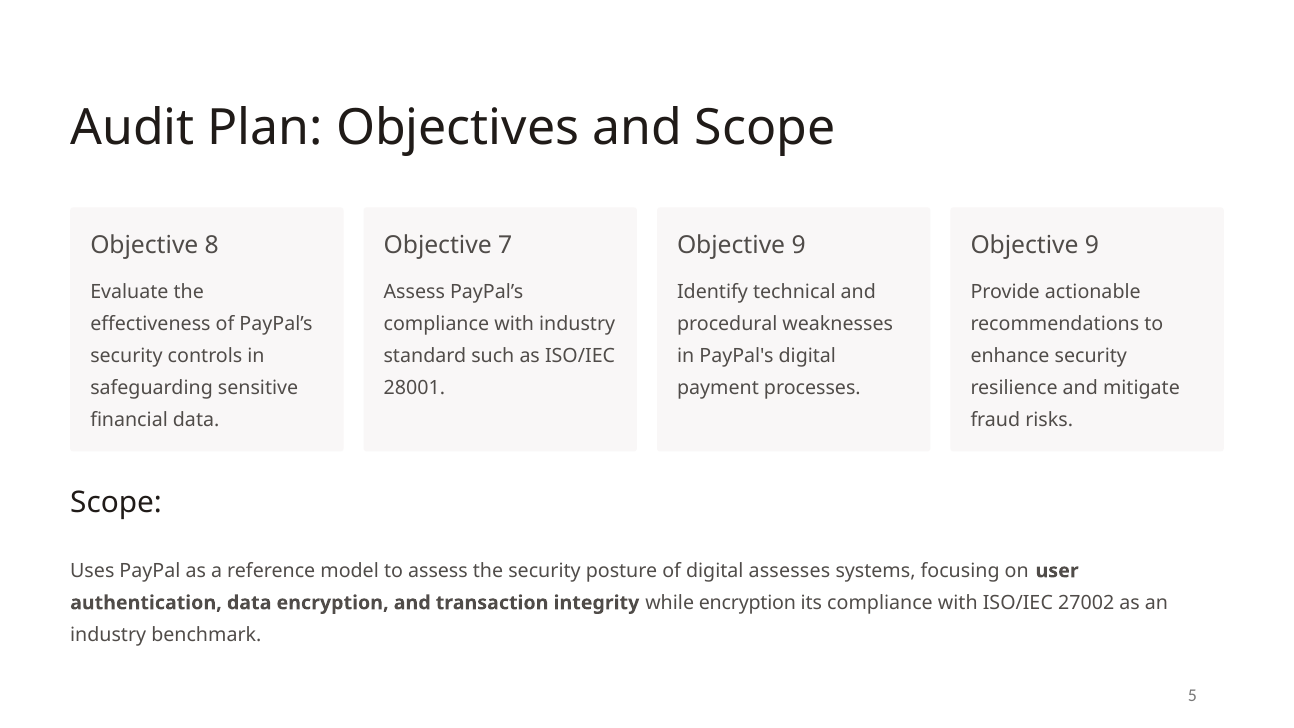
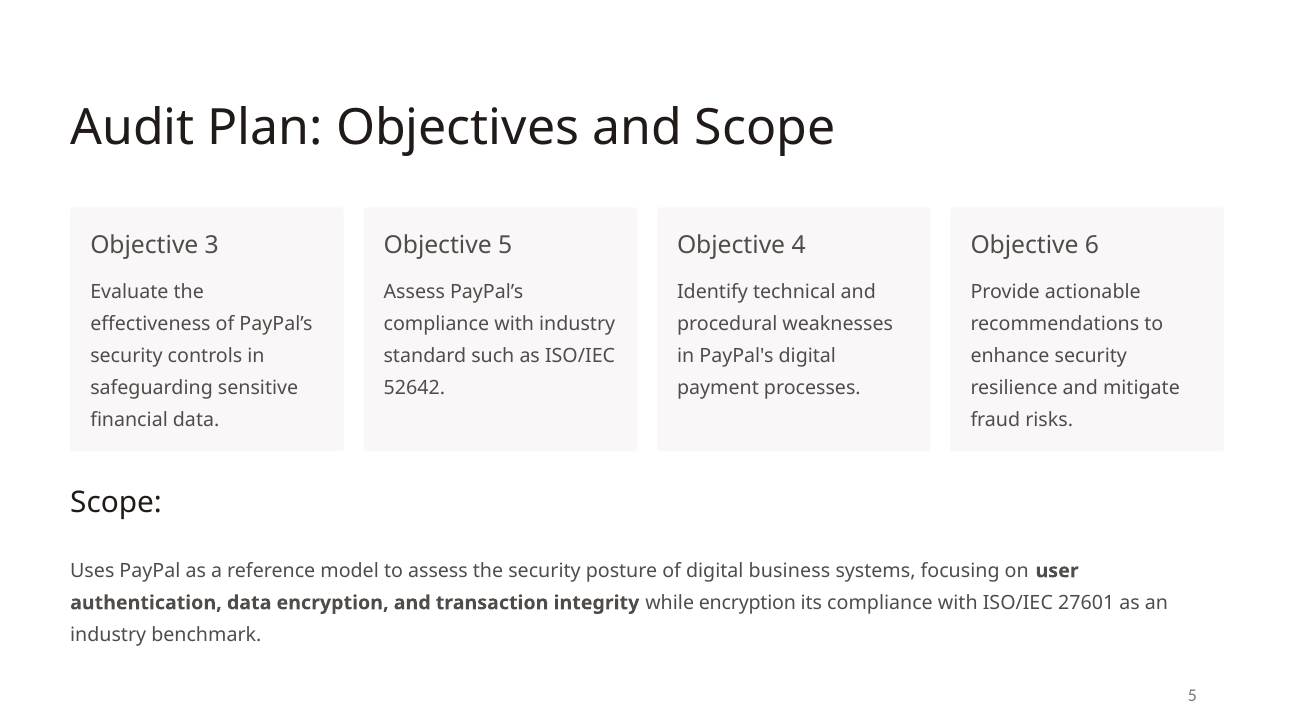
8: 8 -> 3 (212, 245)
Objective 7: 7 -> 5 (505, 245)
9: 9 -> 4 (799, 245)
9: 9 -> 6 (1092, 245)
28001: 28001 -> 52642 (414, 388)
assesses: assesses -> business (789, 571)
27002: 27002 -> 27601 (1086, 603)
